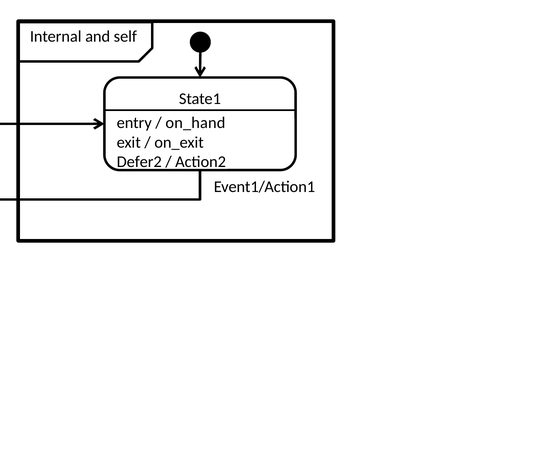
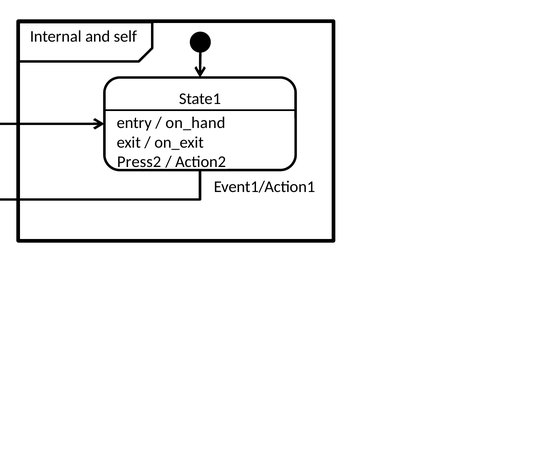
Defer2: Defer2 -> Press2 (139, 162)
